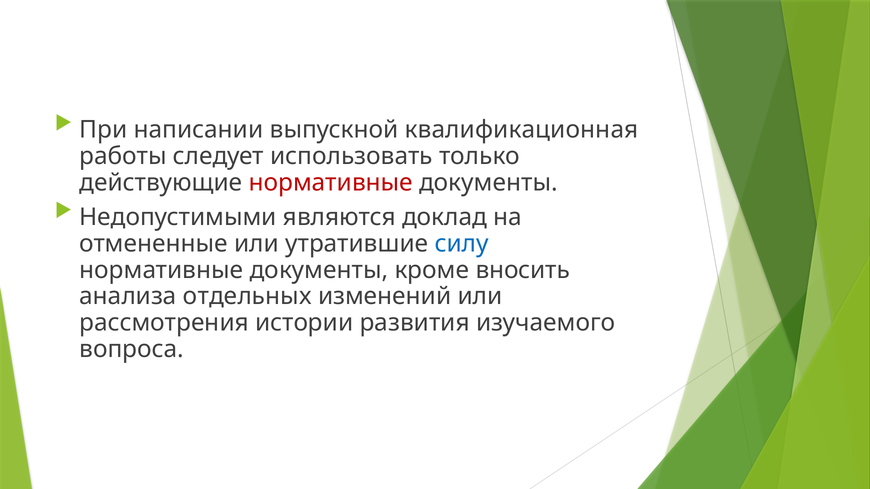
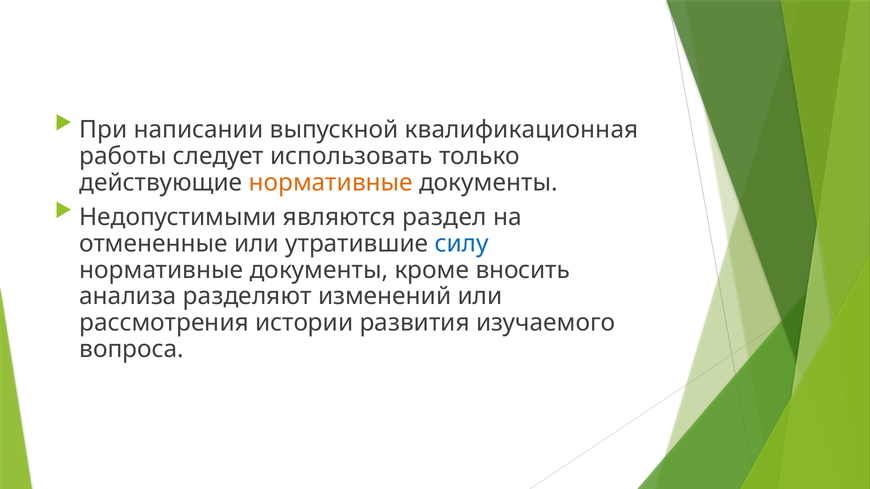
нормативные colour: red -> orange (331, 183)
доклад: доклад -> раздел (444, 217)
отдельных: отдельных -> разделяют (247, 297)
